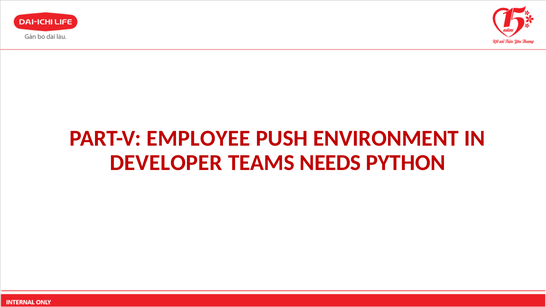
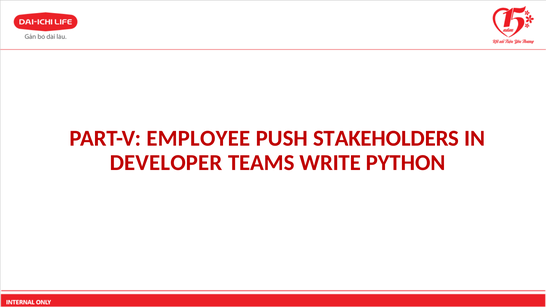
ENVIRONMENT: ENVIRONMENT -> STAKEHOLDERS (386, 138)
NEEDS: NEEDS -> WRITE (330, 163)
